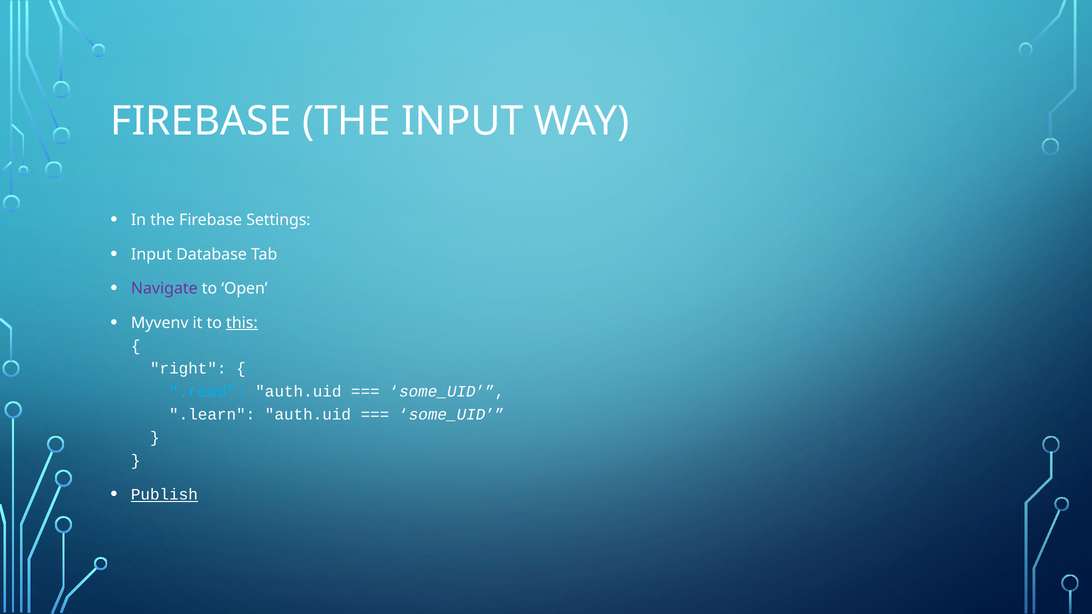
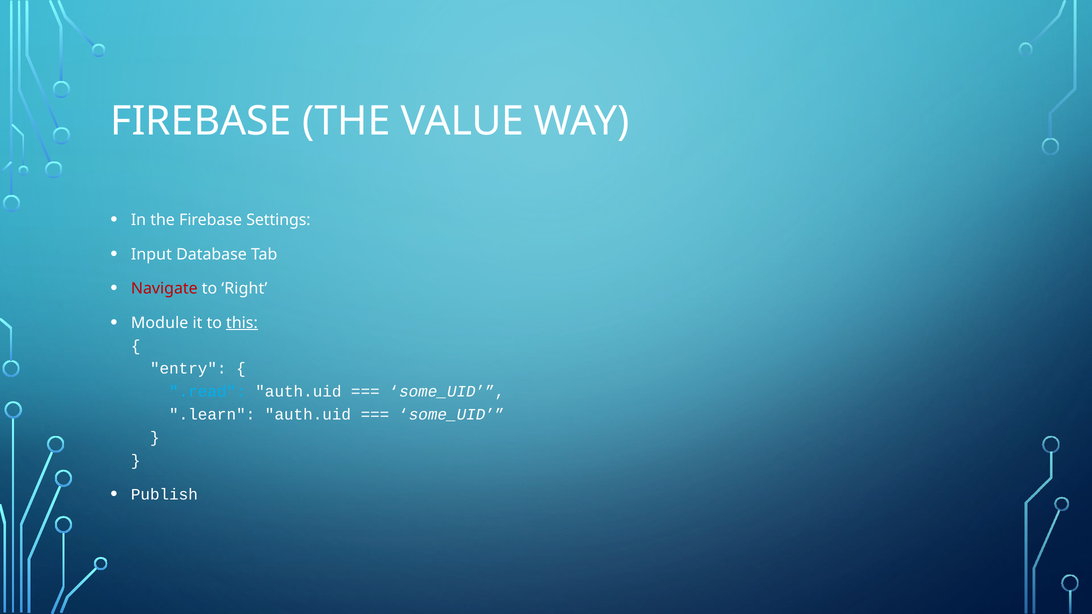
THE INPUT: INPUT -> VALUE (462, 121)
Navigate colour: purple -> red (164, 289)
Open: Open -> Right (244, 289)
Myvenv: Myvenv -> Module (160, 323)
right: right -> entry (188, 369)
Publish underline: present -> none (164, 495)
